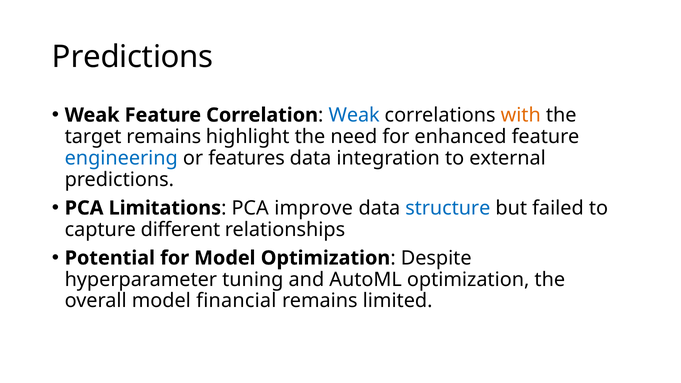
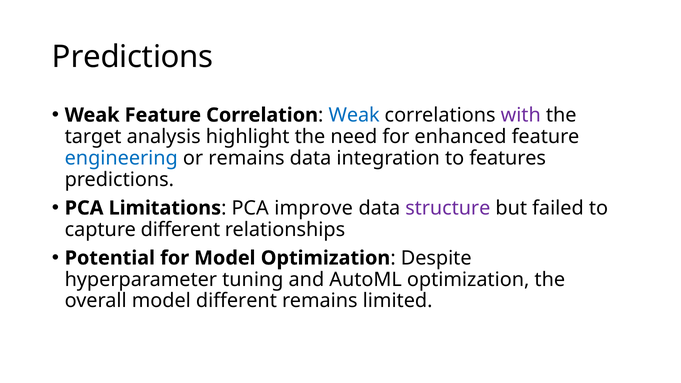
with colour: orange -> purple (521, 115)
target remains: remains -> analysis (164, 137)
or features: features -> remains (246, 158)
external: external -> features (508, 158)
structure colour: blue -> purple (448, 208)
model financial: financial -> different (236, 301)
